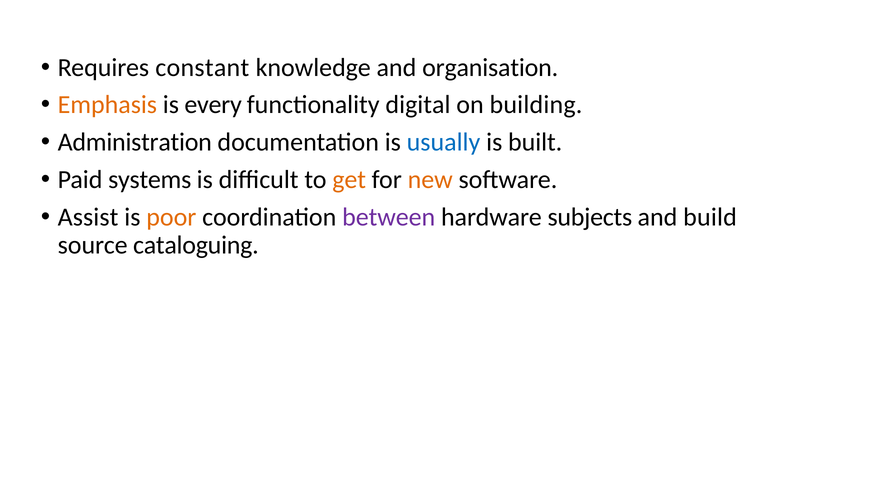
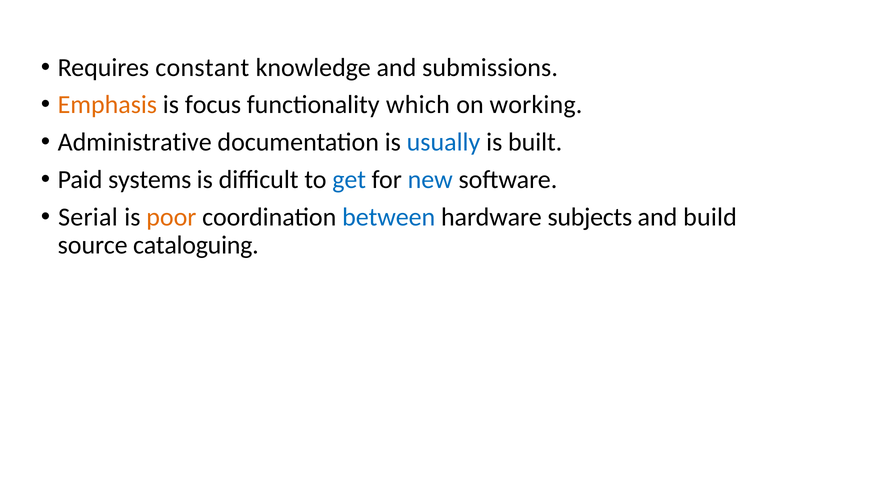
organisation: organisation -> submissions (490, 67)
every: every -> focus (213, 105)
digital: digital -> which (418, 105)
building: building -> working (536, 105)
Administration: Administration -> Administrative (135, 142)
get colour: orange -> blue (349, 180)
new colour: orange -> blue (430, 180)
Assist: Assist -> Serial (88, 217)
between colour: purple -> blue (389, 217)
